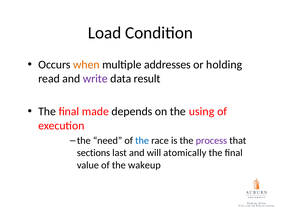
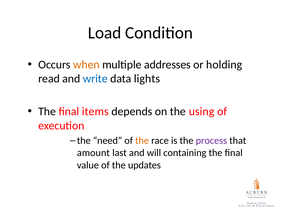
write colour: purple -> blue (95, 79)
result: result -> lights (147, 79)
made: made -> items (95, 111)
the colour: blue -> orange (142, 140)
sections: sections -> amount (93, 153)
atomically: atomically -> containing (185, 153)
wakeup: wakeup -> updates (144, 165)
